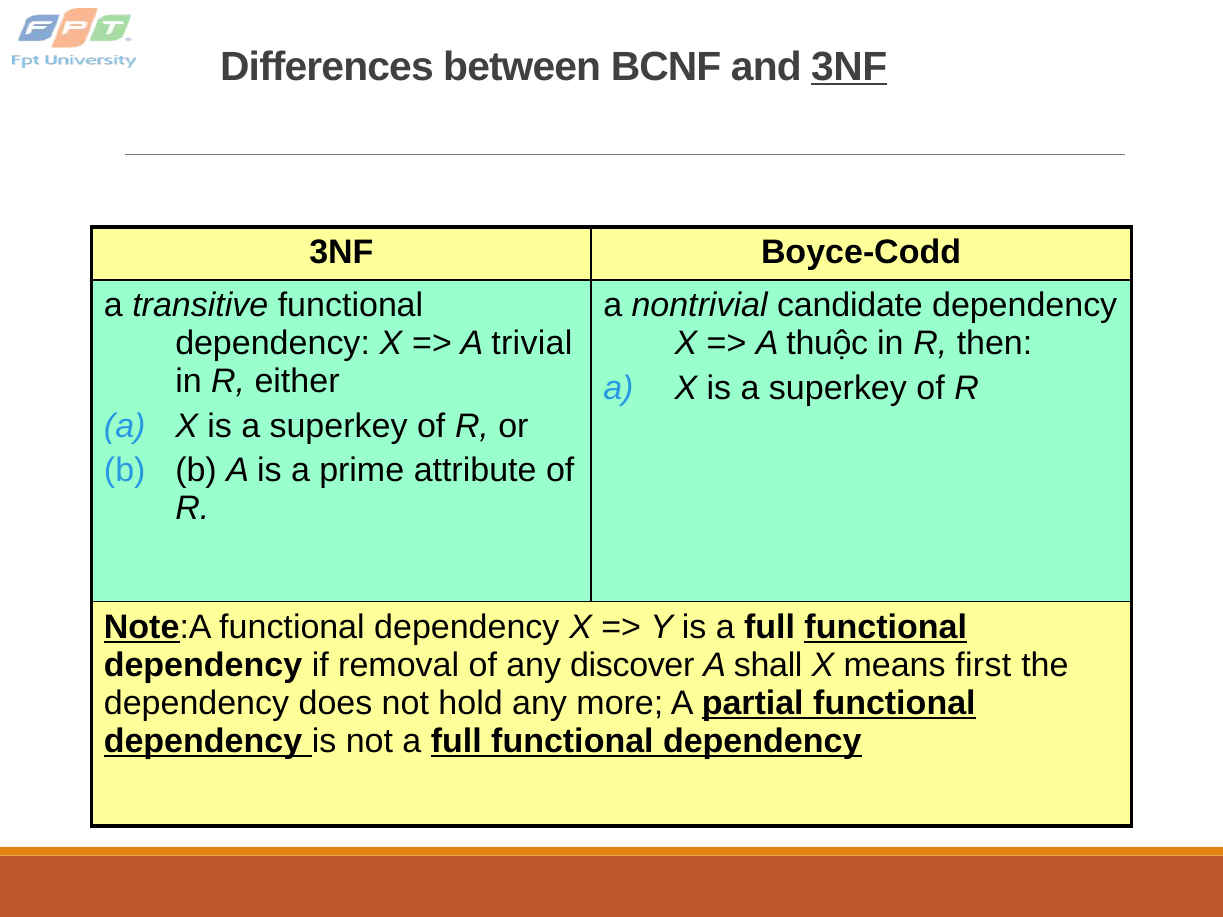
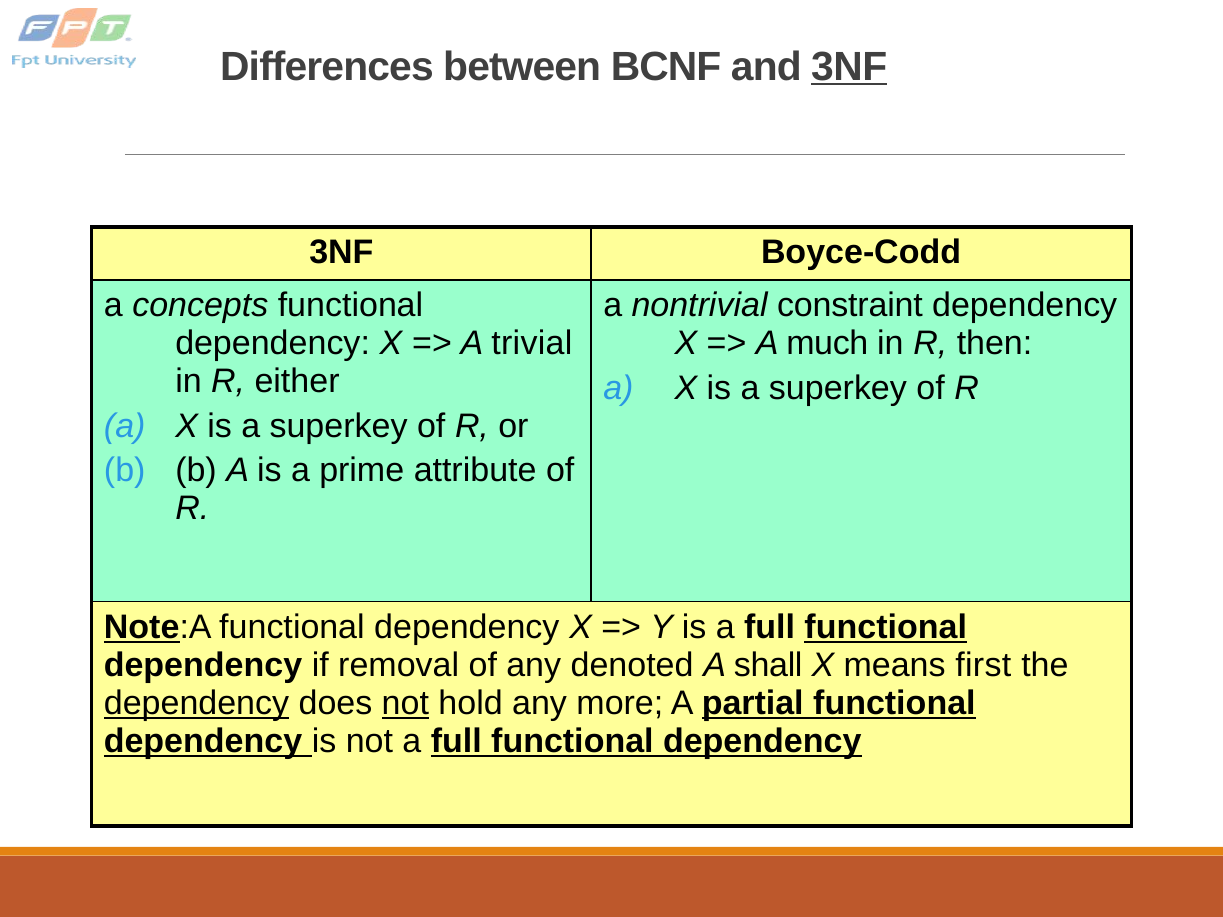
transitive: transitive -> concepts (200, 306)
candidate: candidate -> constraint (850, 306)
thuộc: thuộc -> much (827, 343)
discover: discover -> denoted (632, 665)
dependency underline: none -> present (197, 703)
not underline: none -> present (405, 703)
